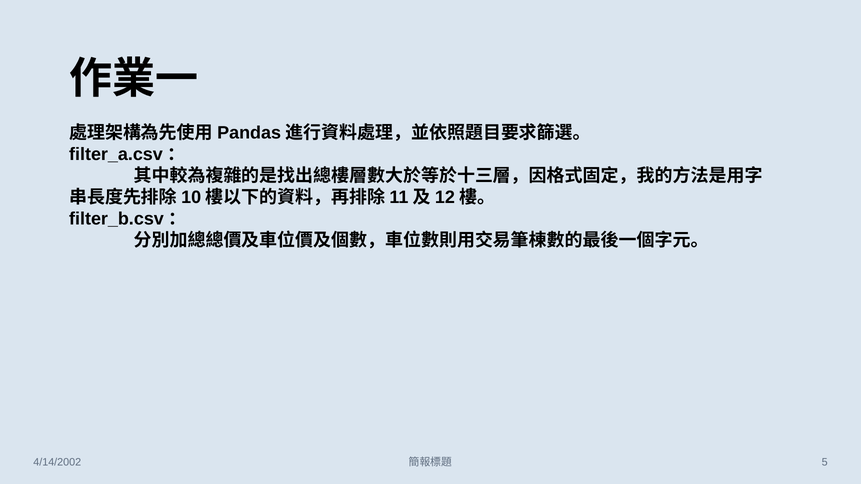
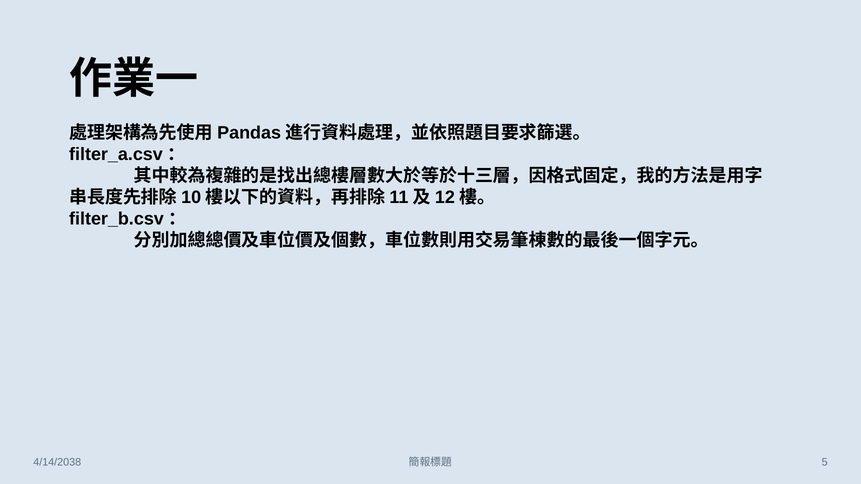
4/14/2002: 4/14/2002 -> 4/14/2038 (57, 463)
